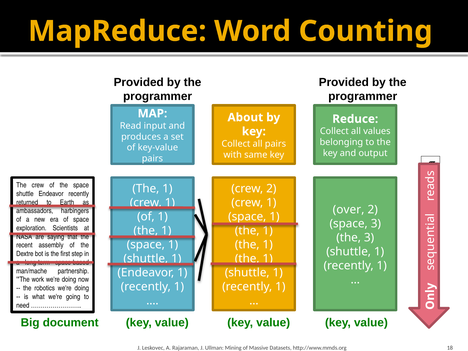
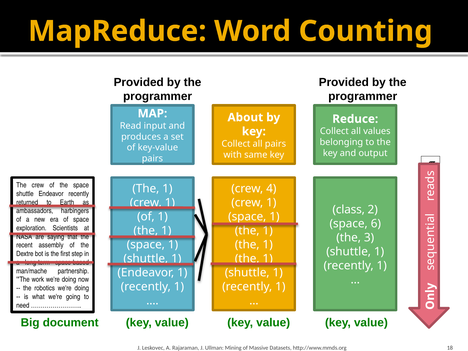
crew 2: 2 -> 4 (271, 188)
over: over -> class (349, 210)
space 3: 3 -> 6 (376, 224)
